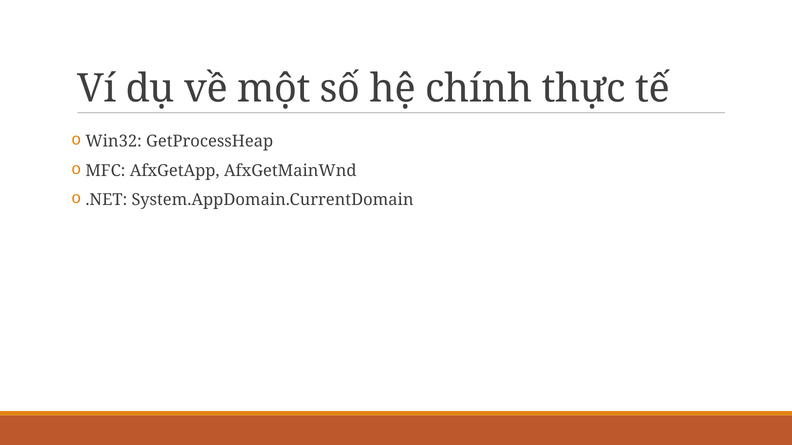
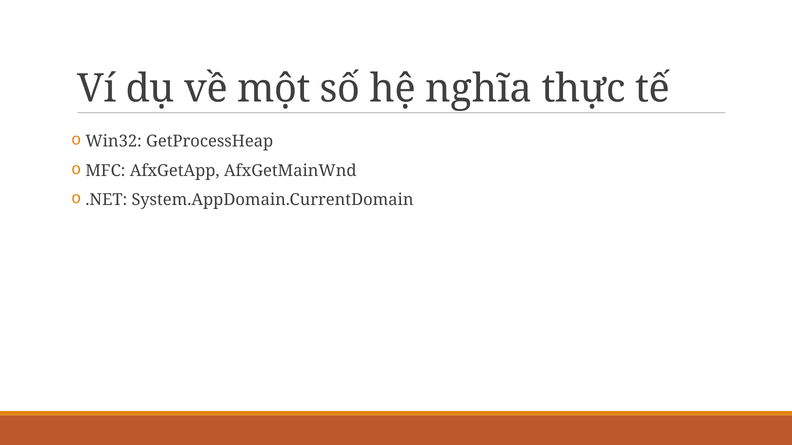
chính: chính -> nghĩa (479, 89)
